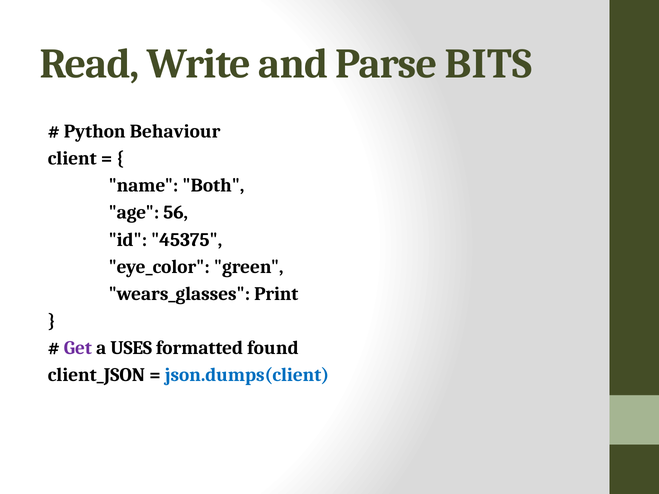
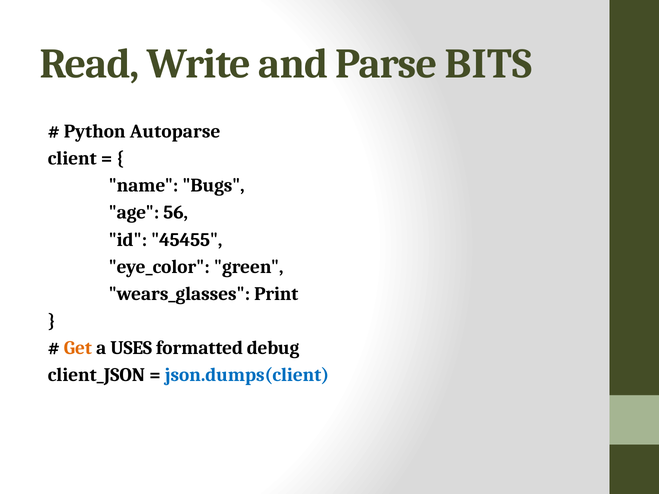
Behaviour: Behaviour -> Autoparse (175, 132)
Both: Both -> Bugs (214, 186)
45375: 45375 -> 45455 (187, 240)
Get colour: purple -> orange (78, 348)
found: found -> debug (273, 348)
